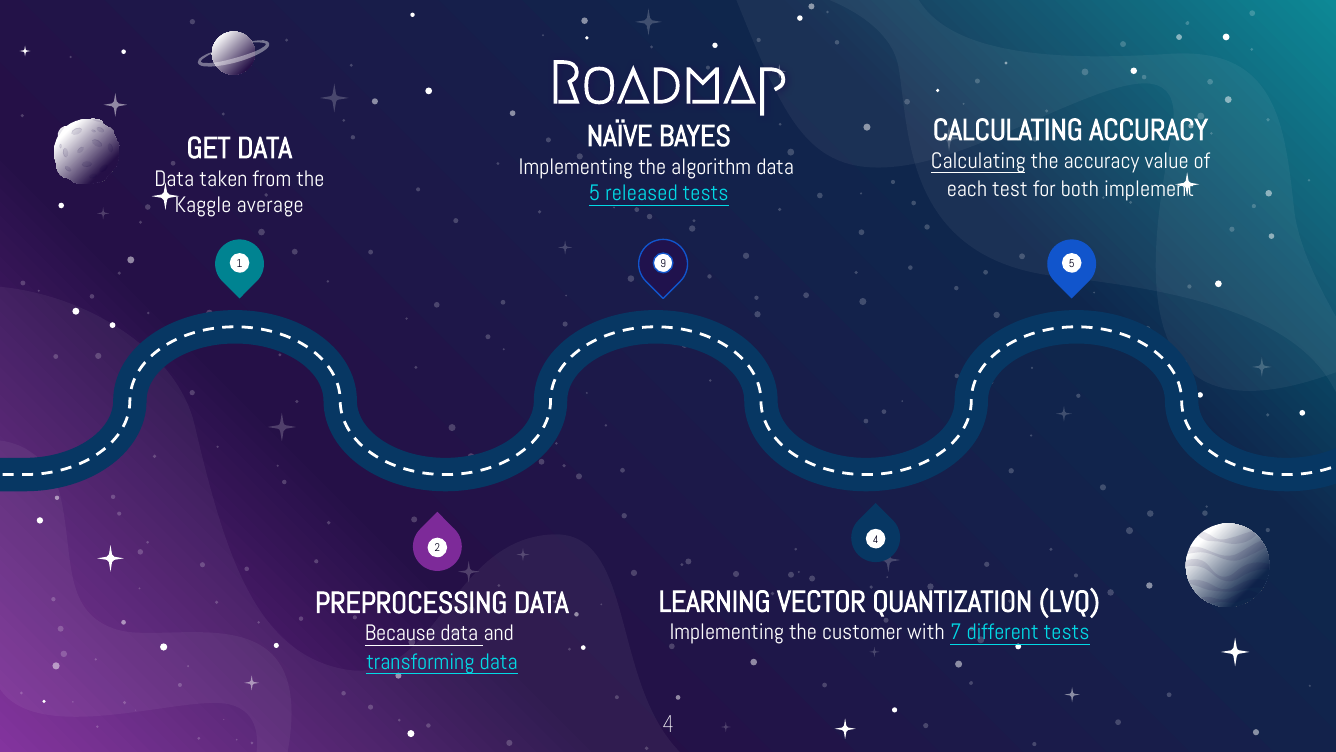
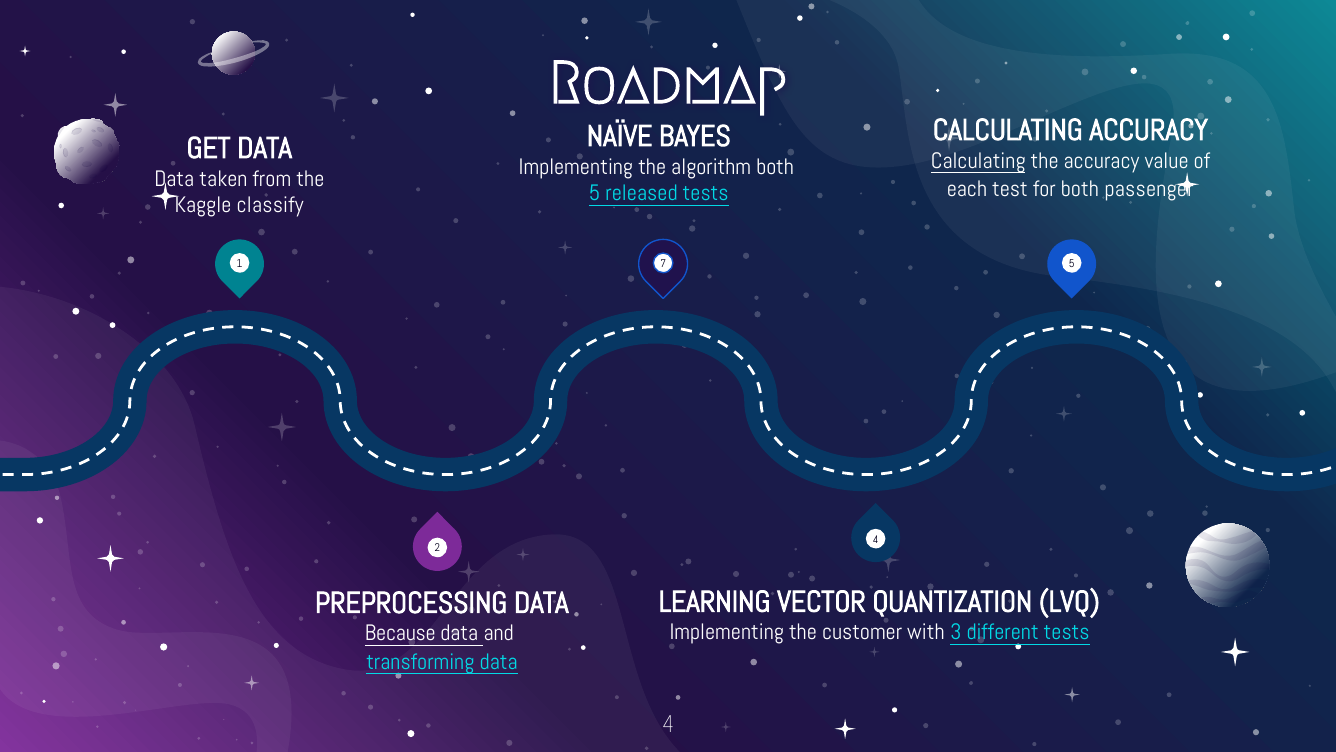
algorithm data: data -> both (775, 167)
implement: implement -> passenger (1149, 189)
average: average -> classify (270, 205)
9: 9 -> 7 (663, 263)
7: 7 -> 3 (956, 632)
